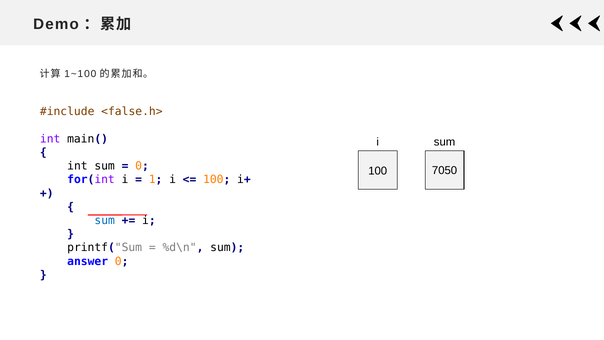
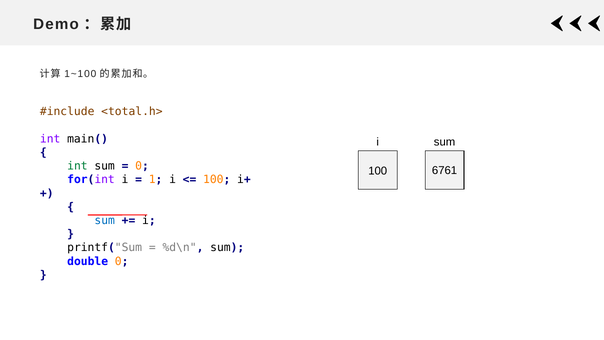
<false.h>: <false.h> -> <total.h> (132, 112)
int colour: black -> green (77, 166)
7050: 7050 -> 6761 (445, 171)
answer: answer -> double (88, 261)
